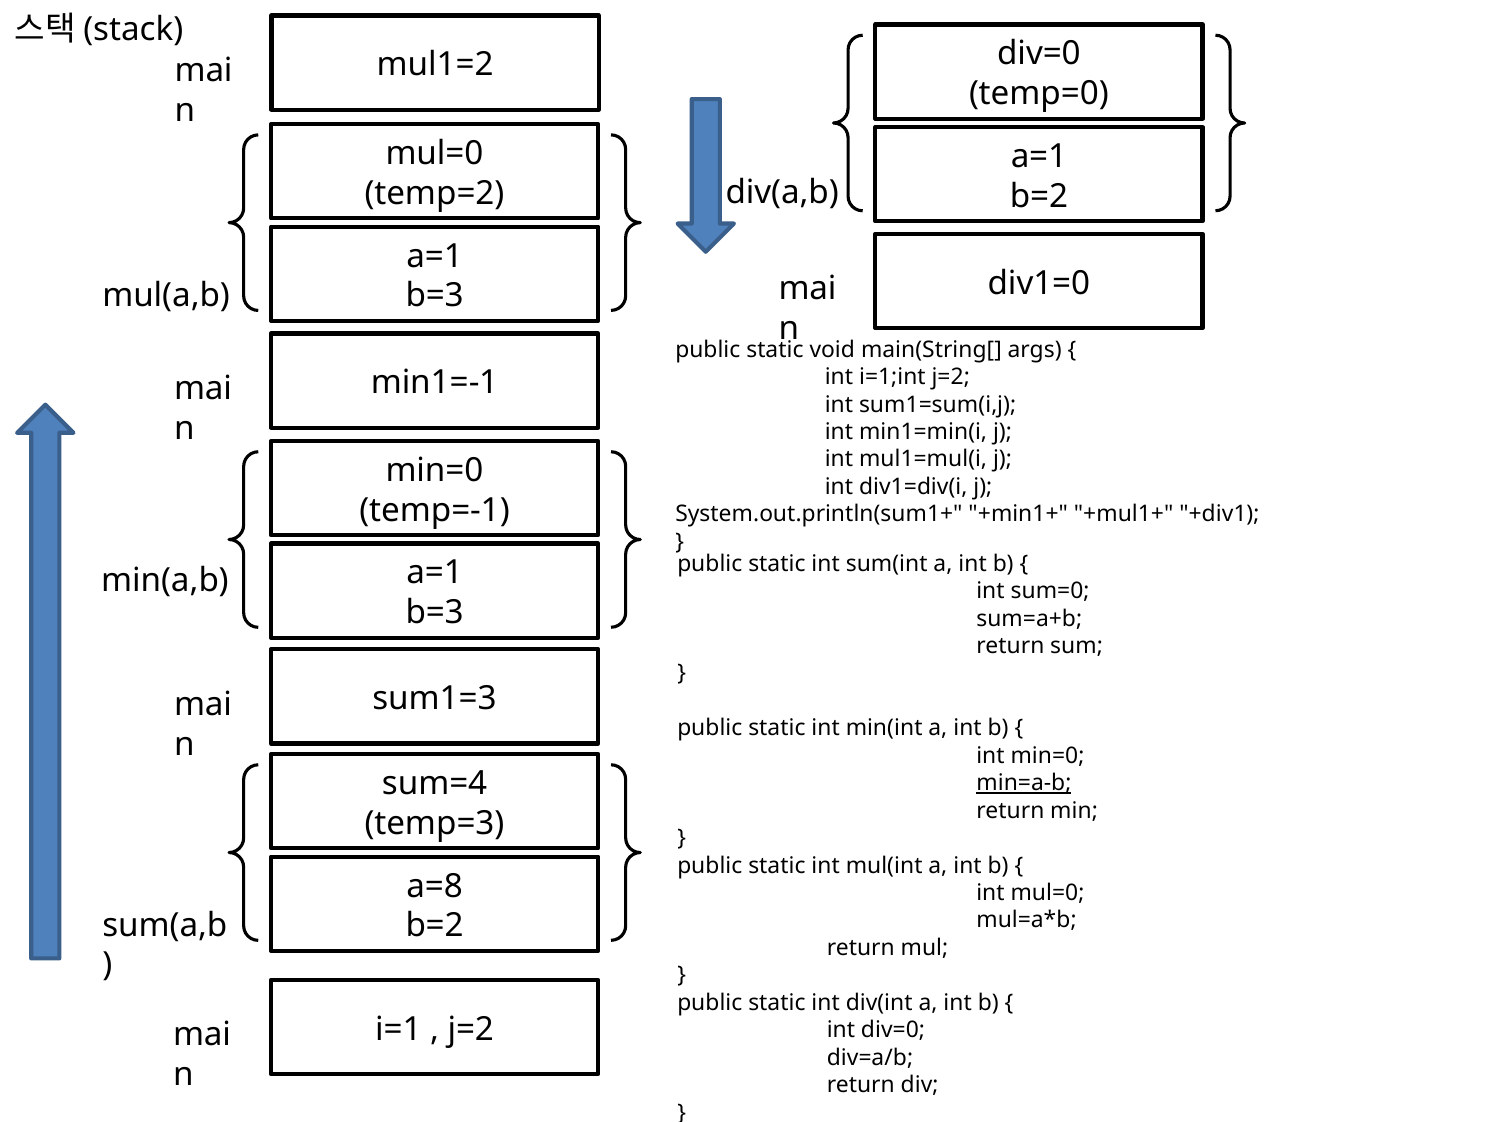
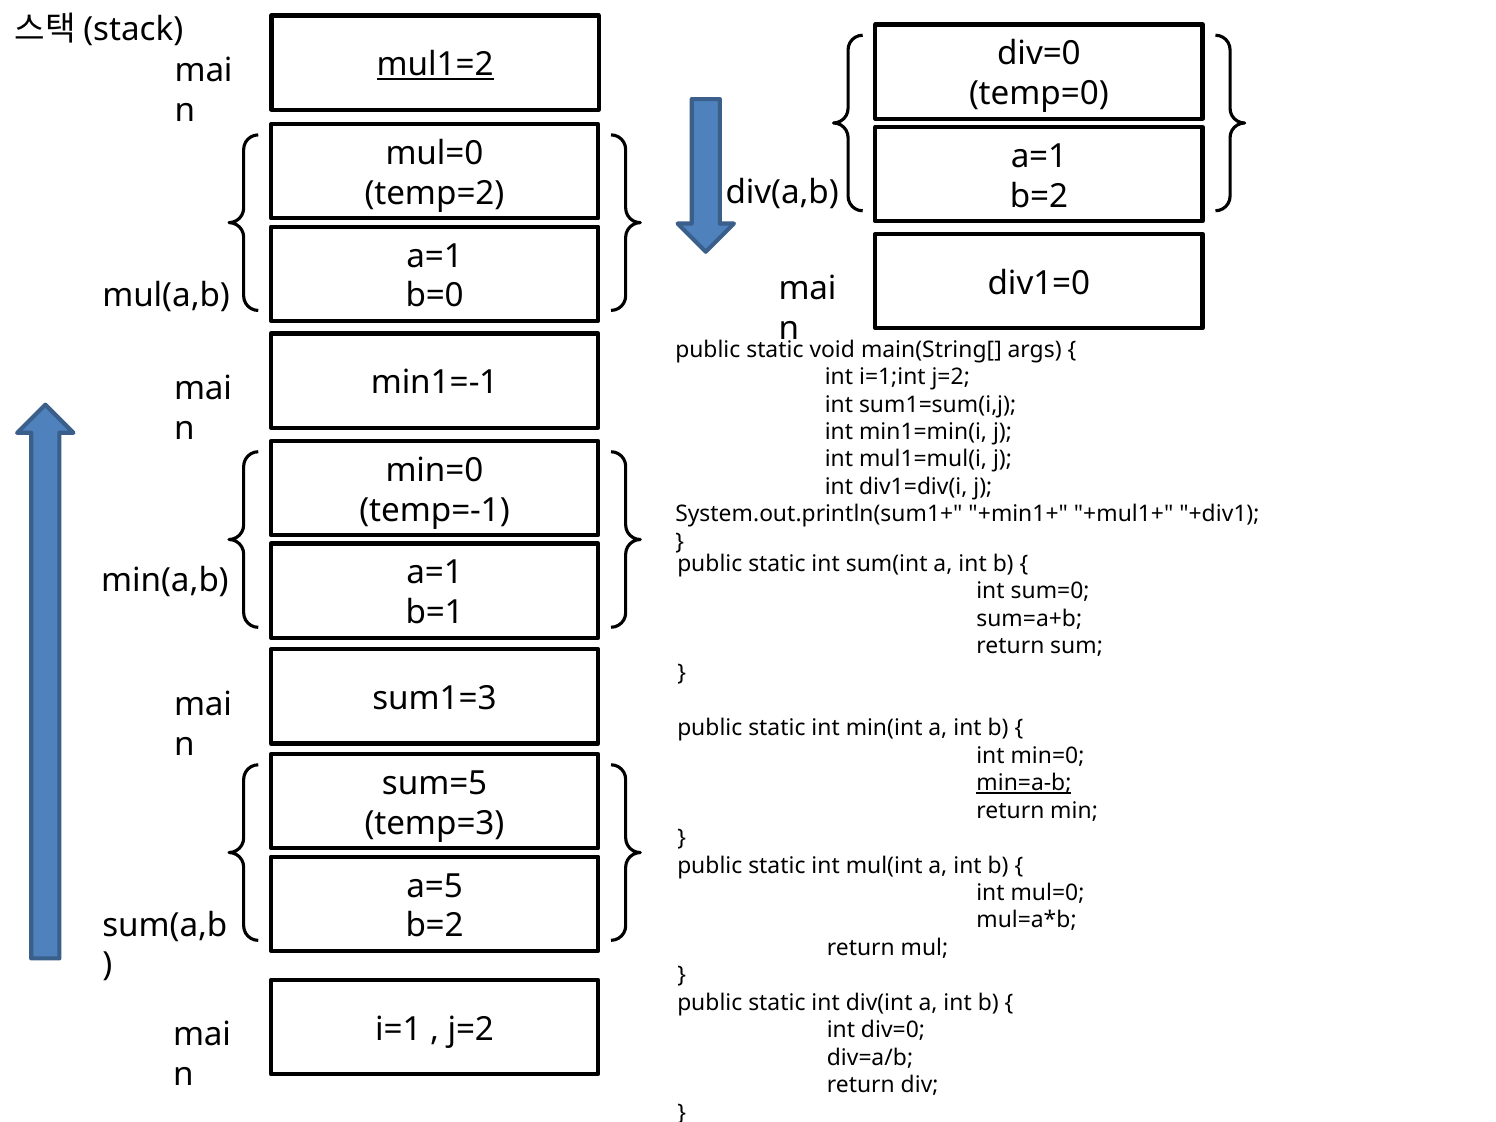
mul1=2 underline: none -> present (435, 65)
b=3: b=3 -> b=0 (435, 296)
b=3: b=3 -> b=1 (435, 613)
sum=4: sum=4 -> sum=5 (435, 784)
a=8: a=8 -> a=5 (435, 886)
